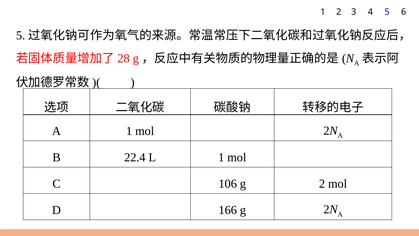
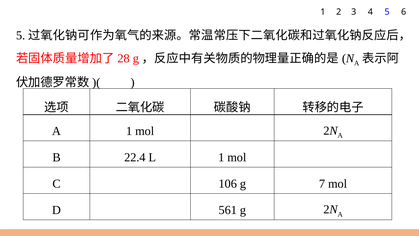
g 2: 2 -> 7 (322, 184)
166: 166 -> 561 (228, 210)
